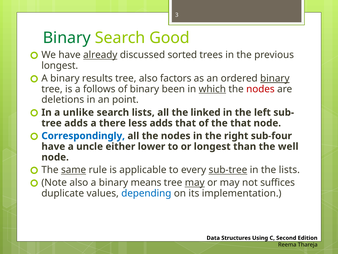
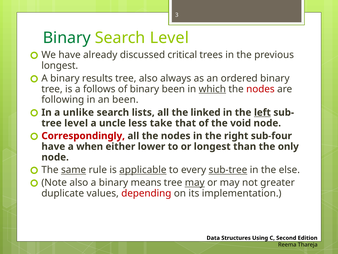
Search Good: Good -> Level (169, 38)
already underline: present -> none (100, 55)
sorted: sorted -> critical (182, 55)
factors: factors -> always (176, 78)
binary underline: present -> none (275, 78)
deletions: deletions -> following (63, 100)
an point: point -> been (125, 100)
left underline: none -> present (262, 112)
tree adds: adds -> level (76, 123)
there: there -> uncle (112, 123)
less adds: adds -> take (161, 123)
the that: that -> void (241, 123)
Correspondingly colour: blue -> red (83, 136)
uncle: uncle -> when (90, 146)
well: well -> only (288, 146)
applicable underline: none -> present (143, 170)
the lists: lists -> else (289, 170)
suffices: suffices -> greater (278, 182)
depending colour: blue -> red (146, 193)
